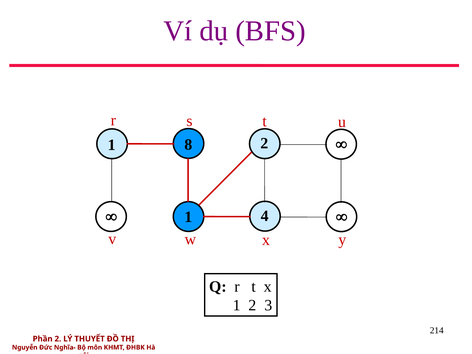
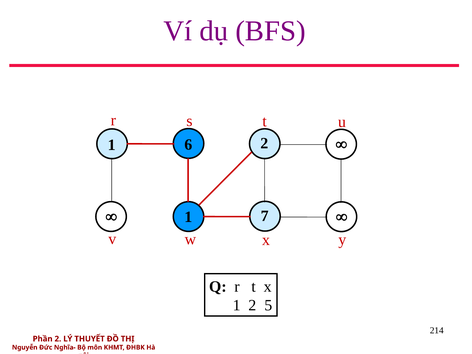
8: 8 -> 6 (188, 145)
4: 4 -> 7 (265, 216)
3: 3 -> 5 (268, 305)
